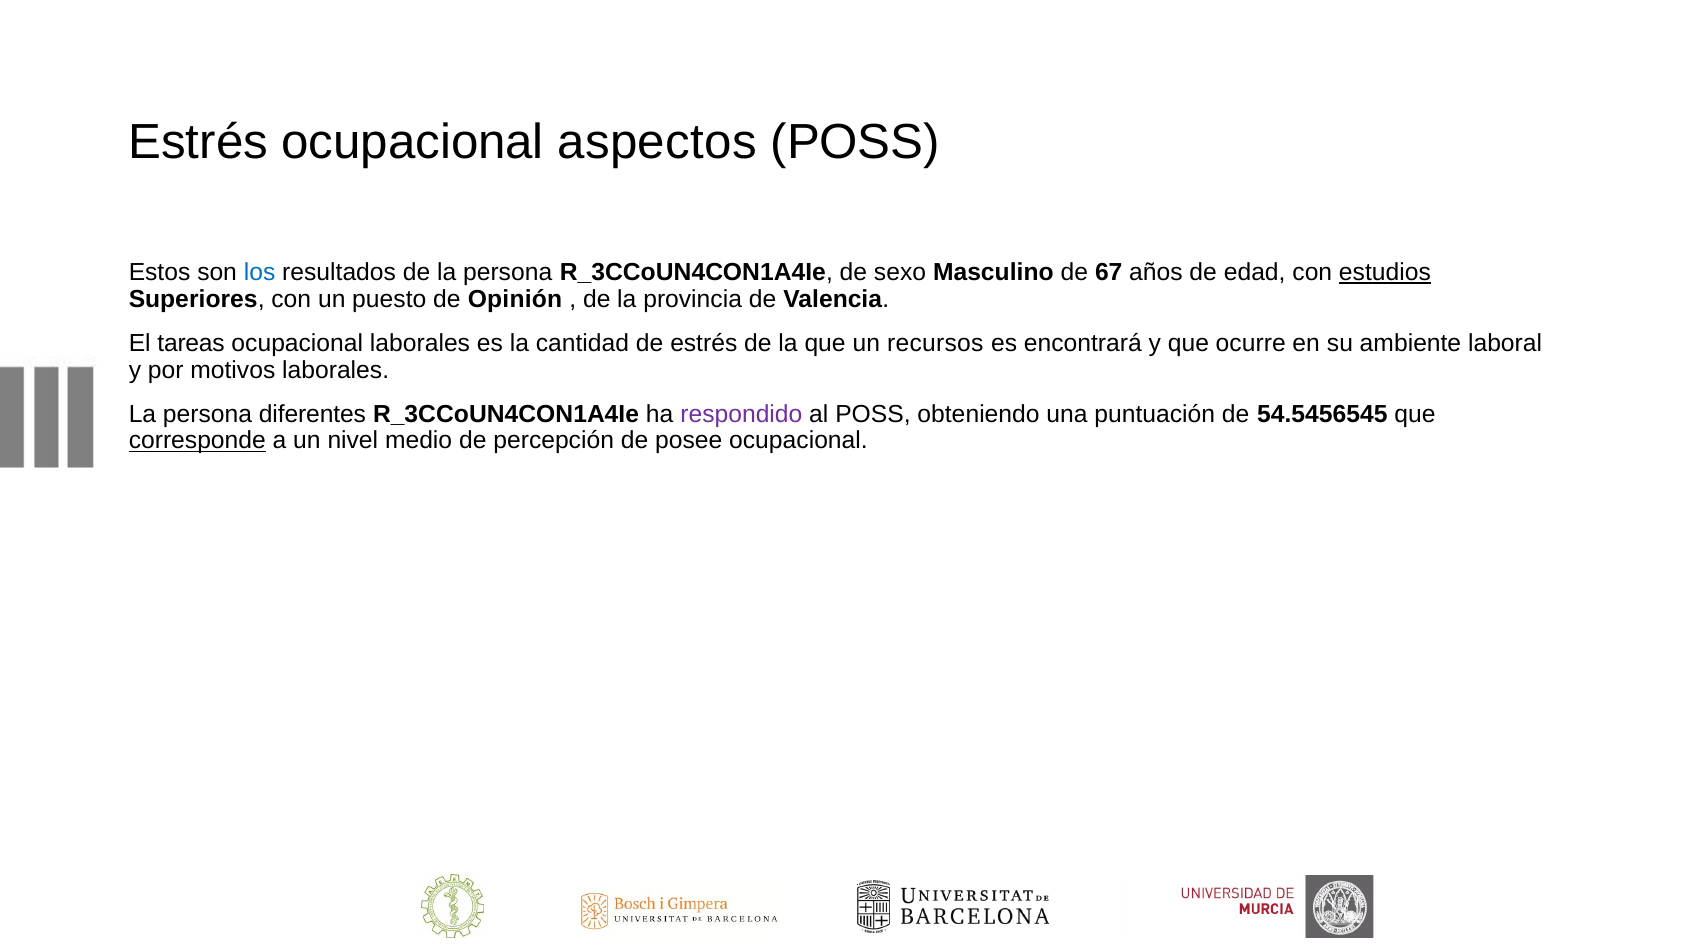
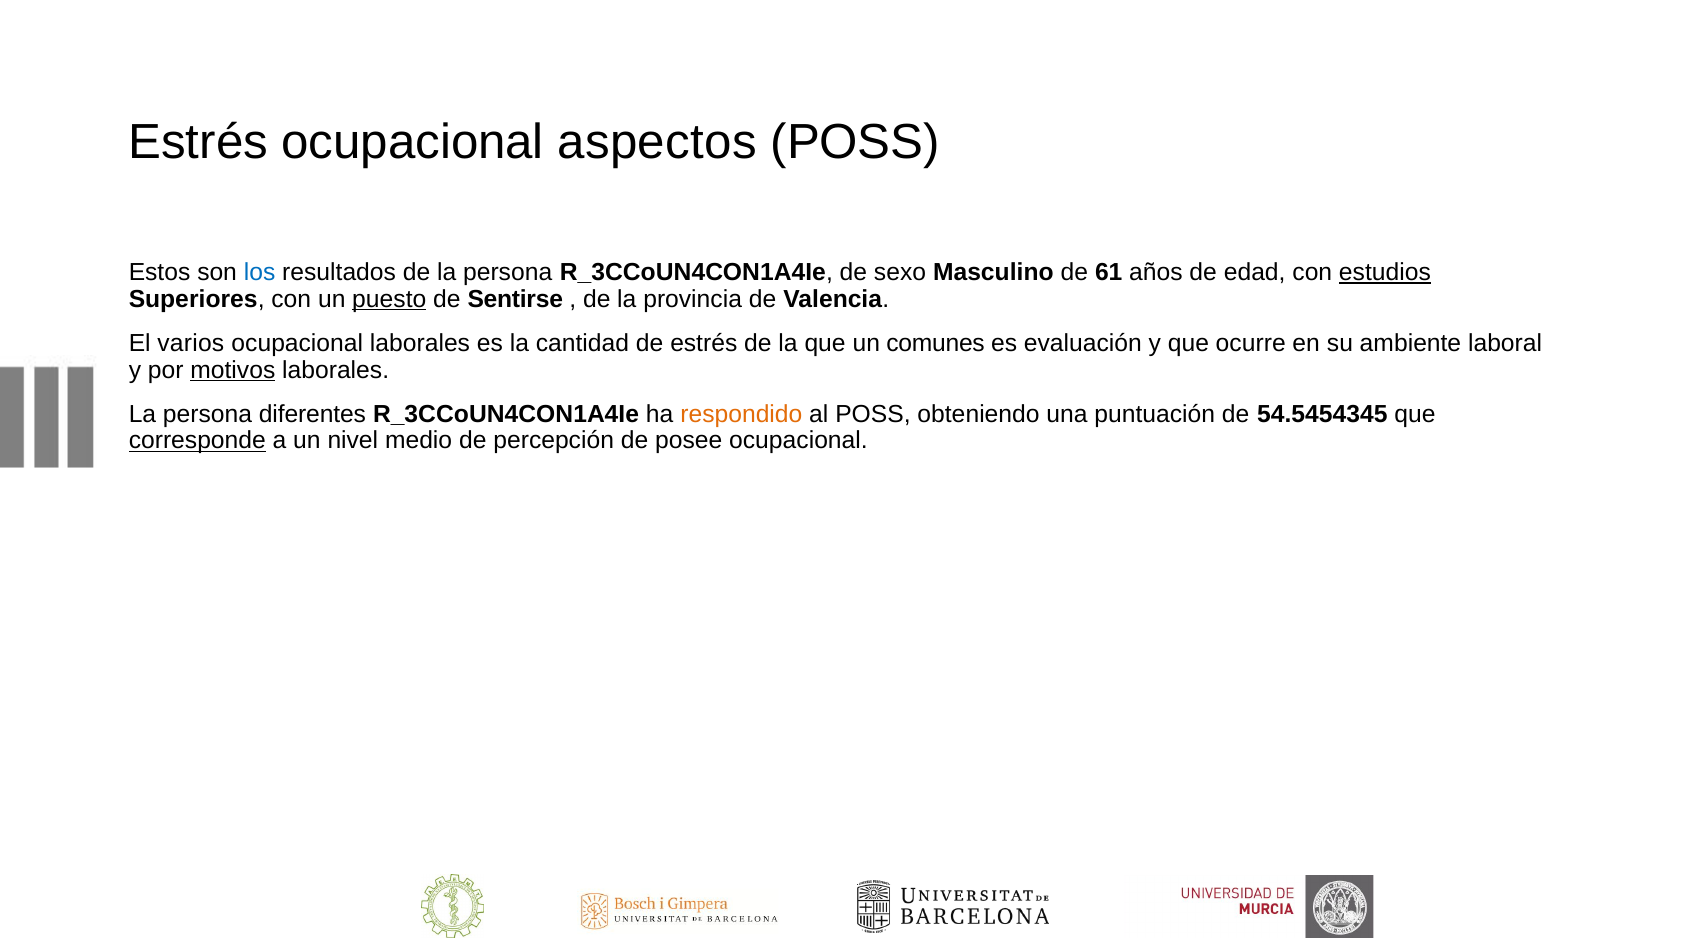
67: 67 -> 61 (1109, 272)
puesto underline: none -> present (389, 299)
Opinión: Opinión -> Sentirse (515, 299)
tareas: tareas -> varios (191, 343)
recursos: recursos -> comunes (936, 343)
encontrará: encontrará -> evaluación (1083, 343)
motivos underline: none -> present (233, 370)
respondido colour: purple -> orange (741, 414)
54.5456545: 54.5456545 -> 54.5454345 (1322, 414)
